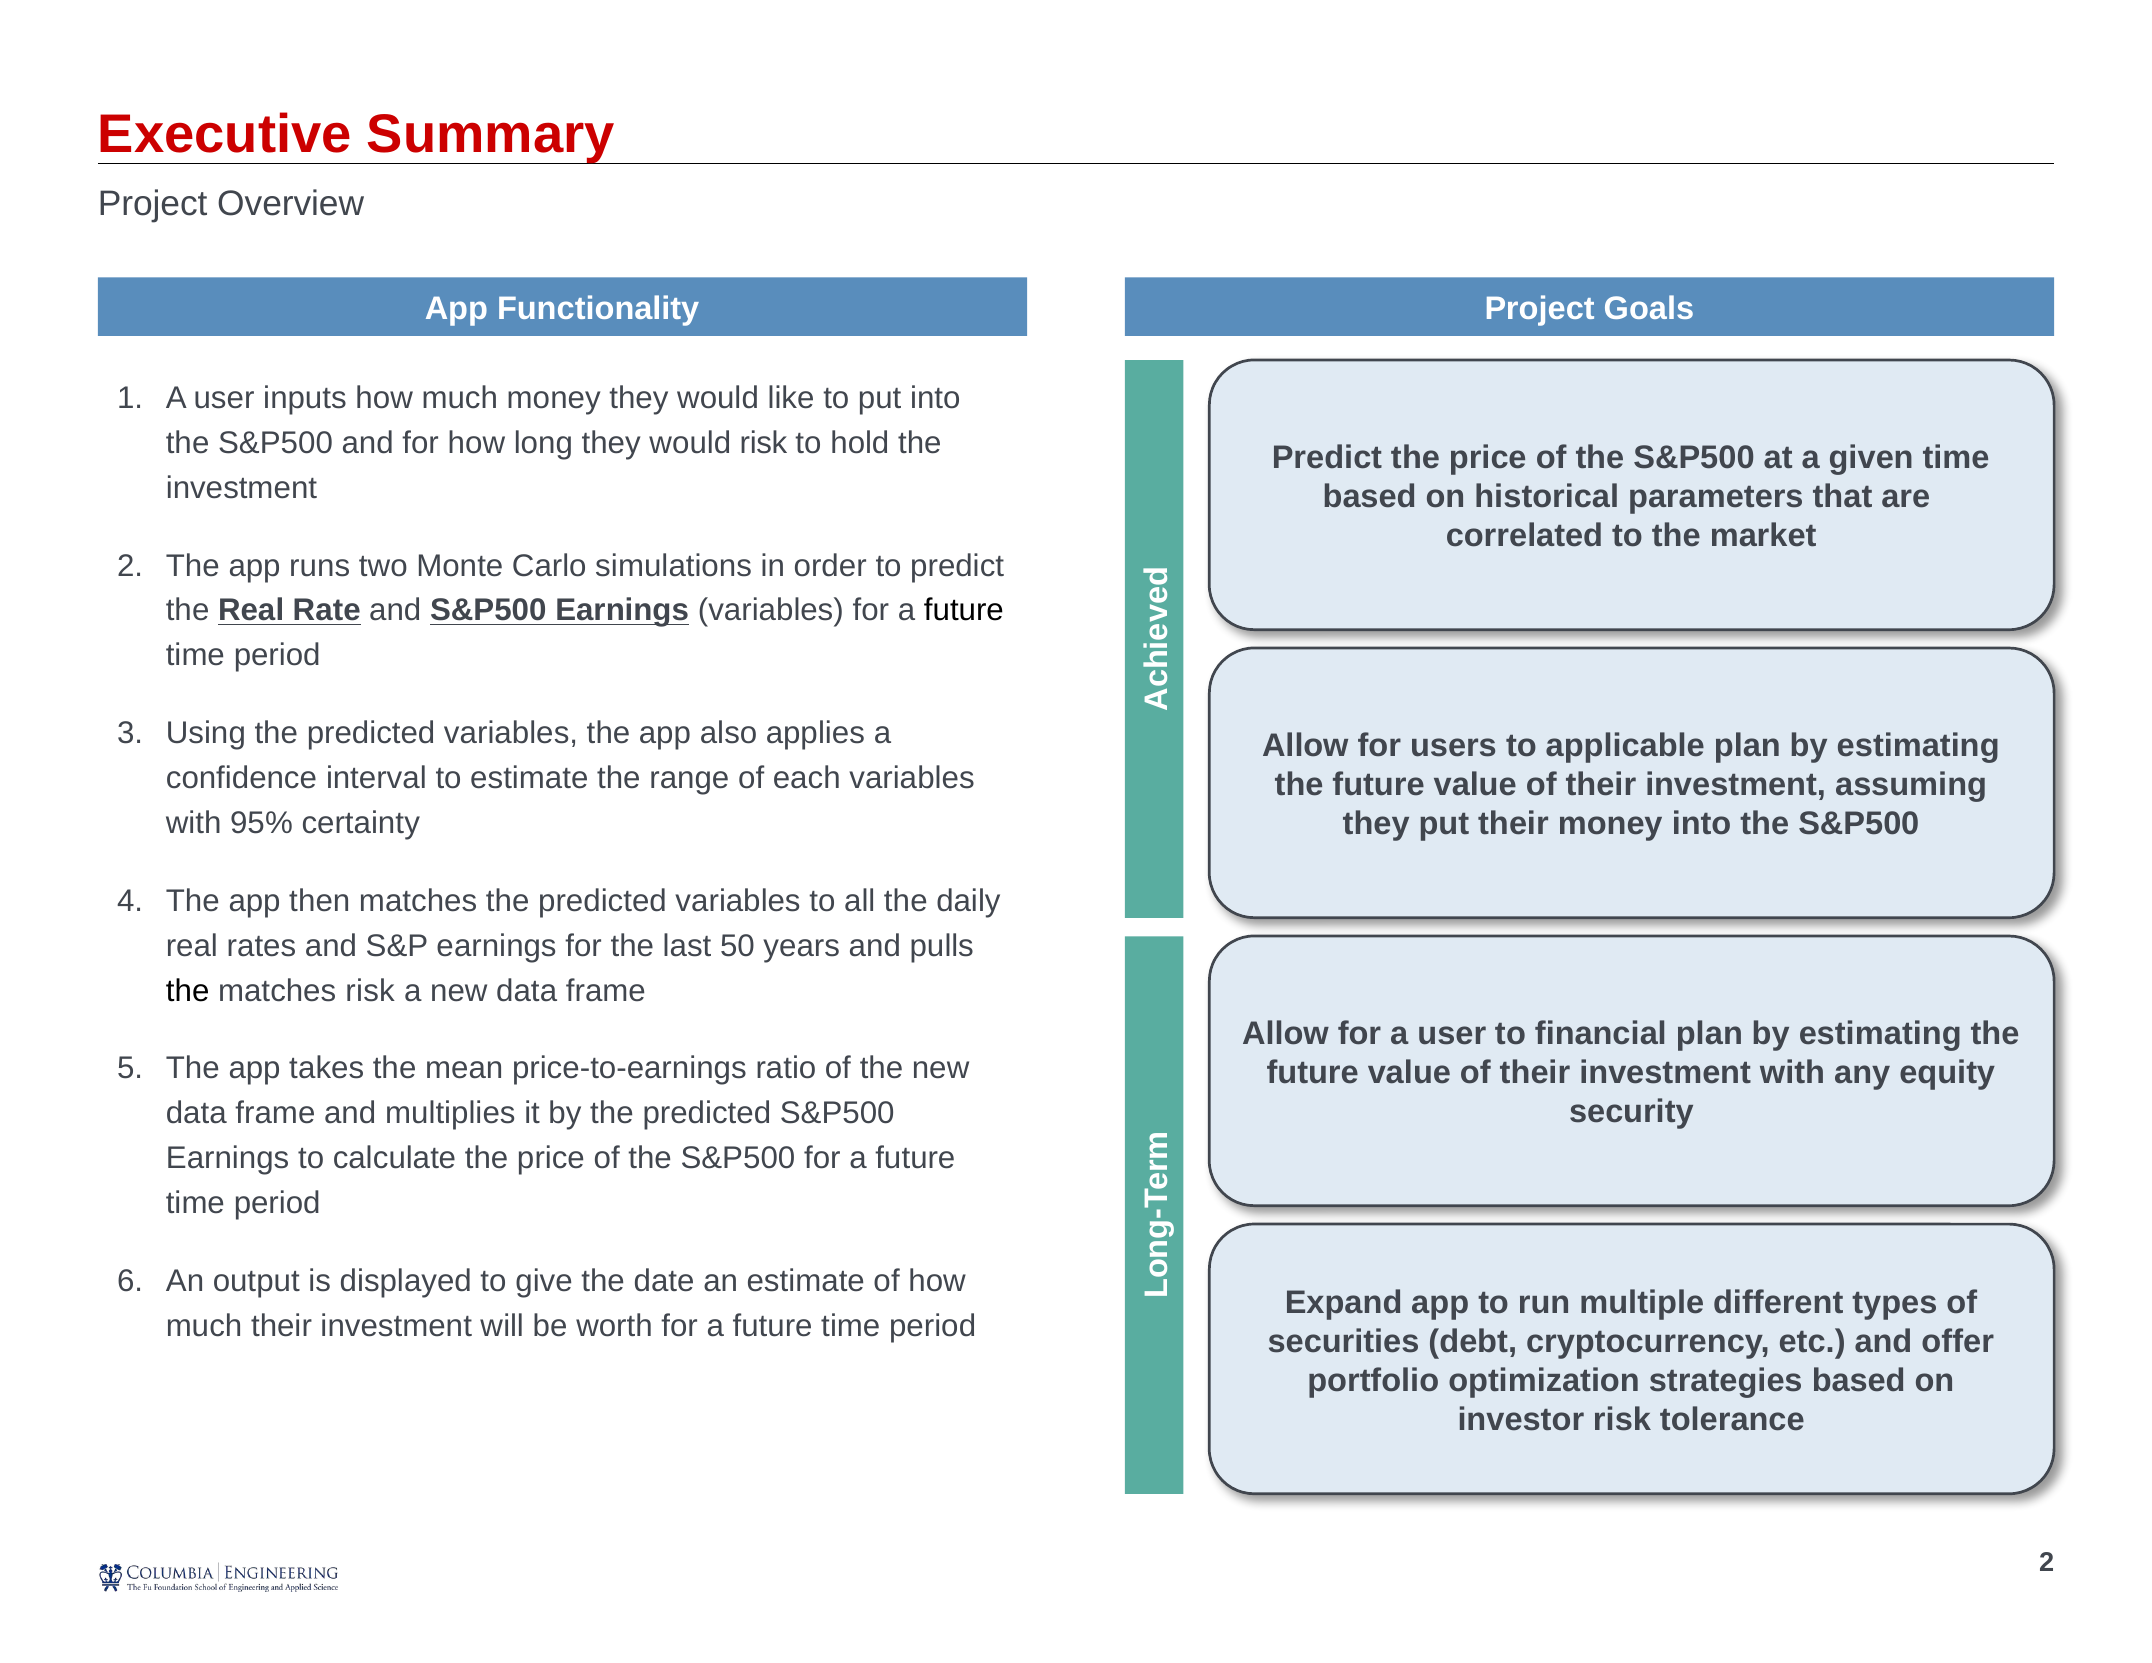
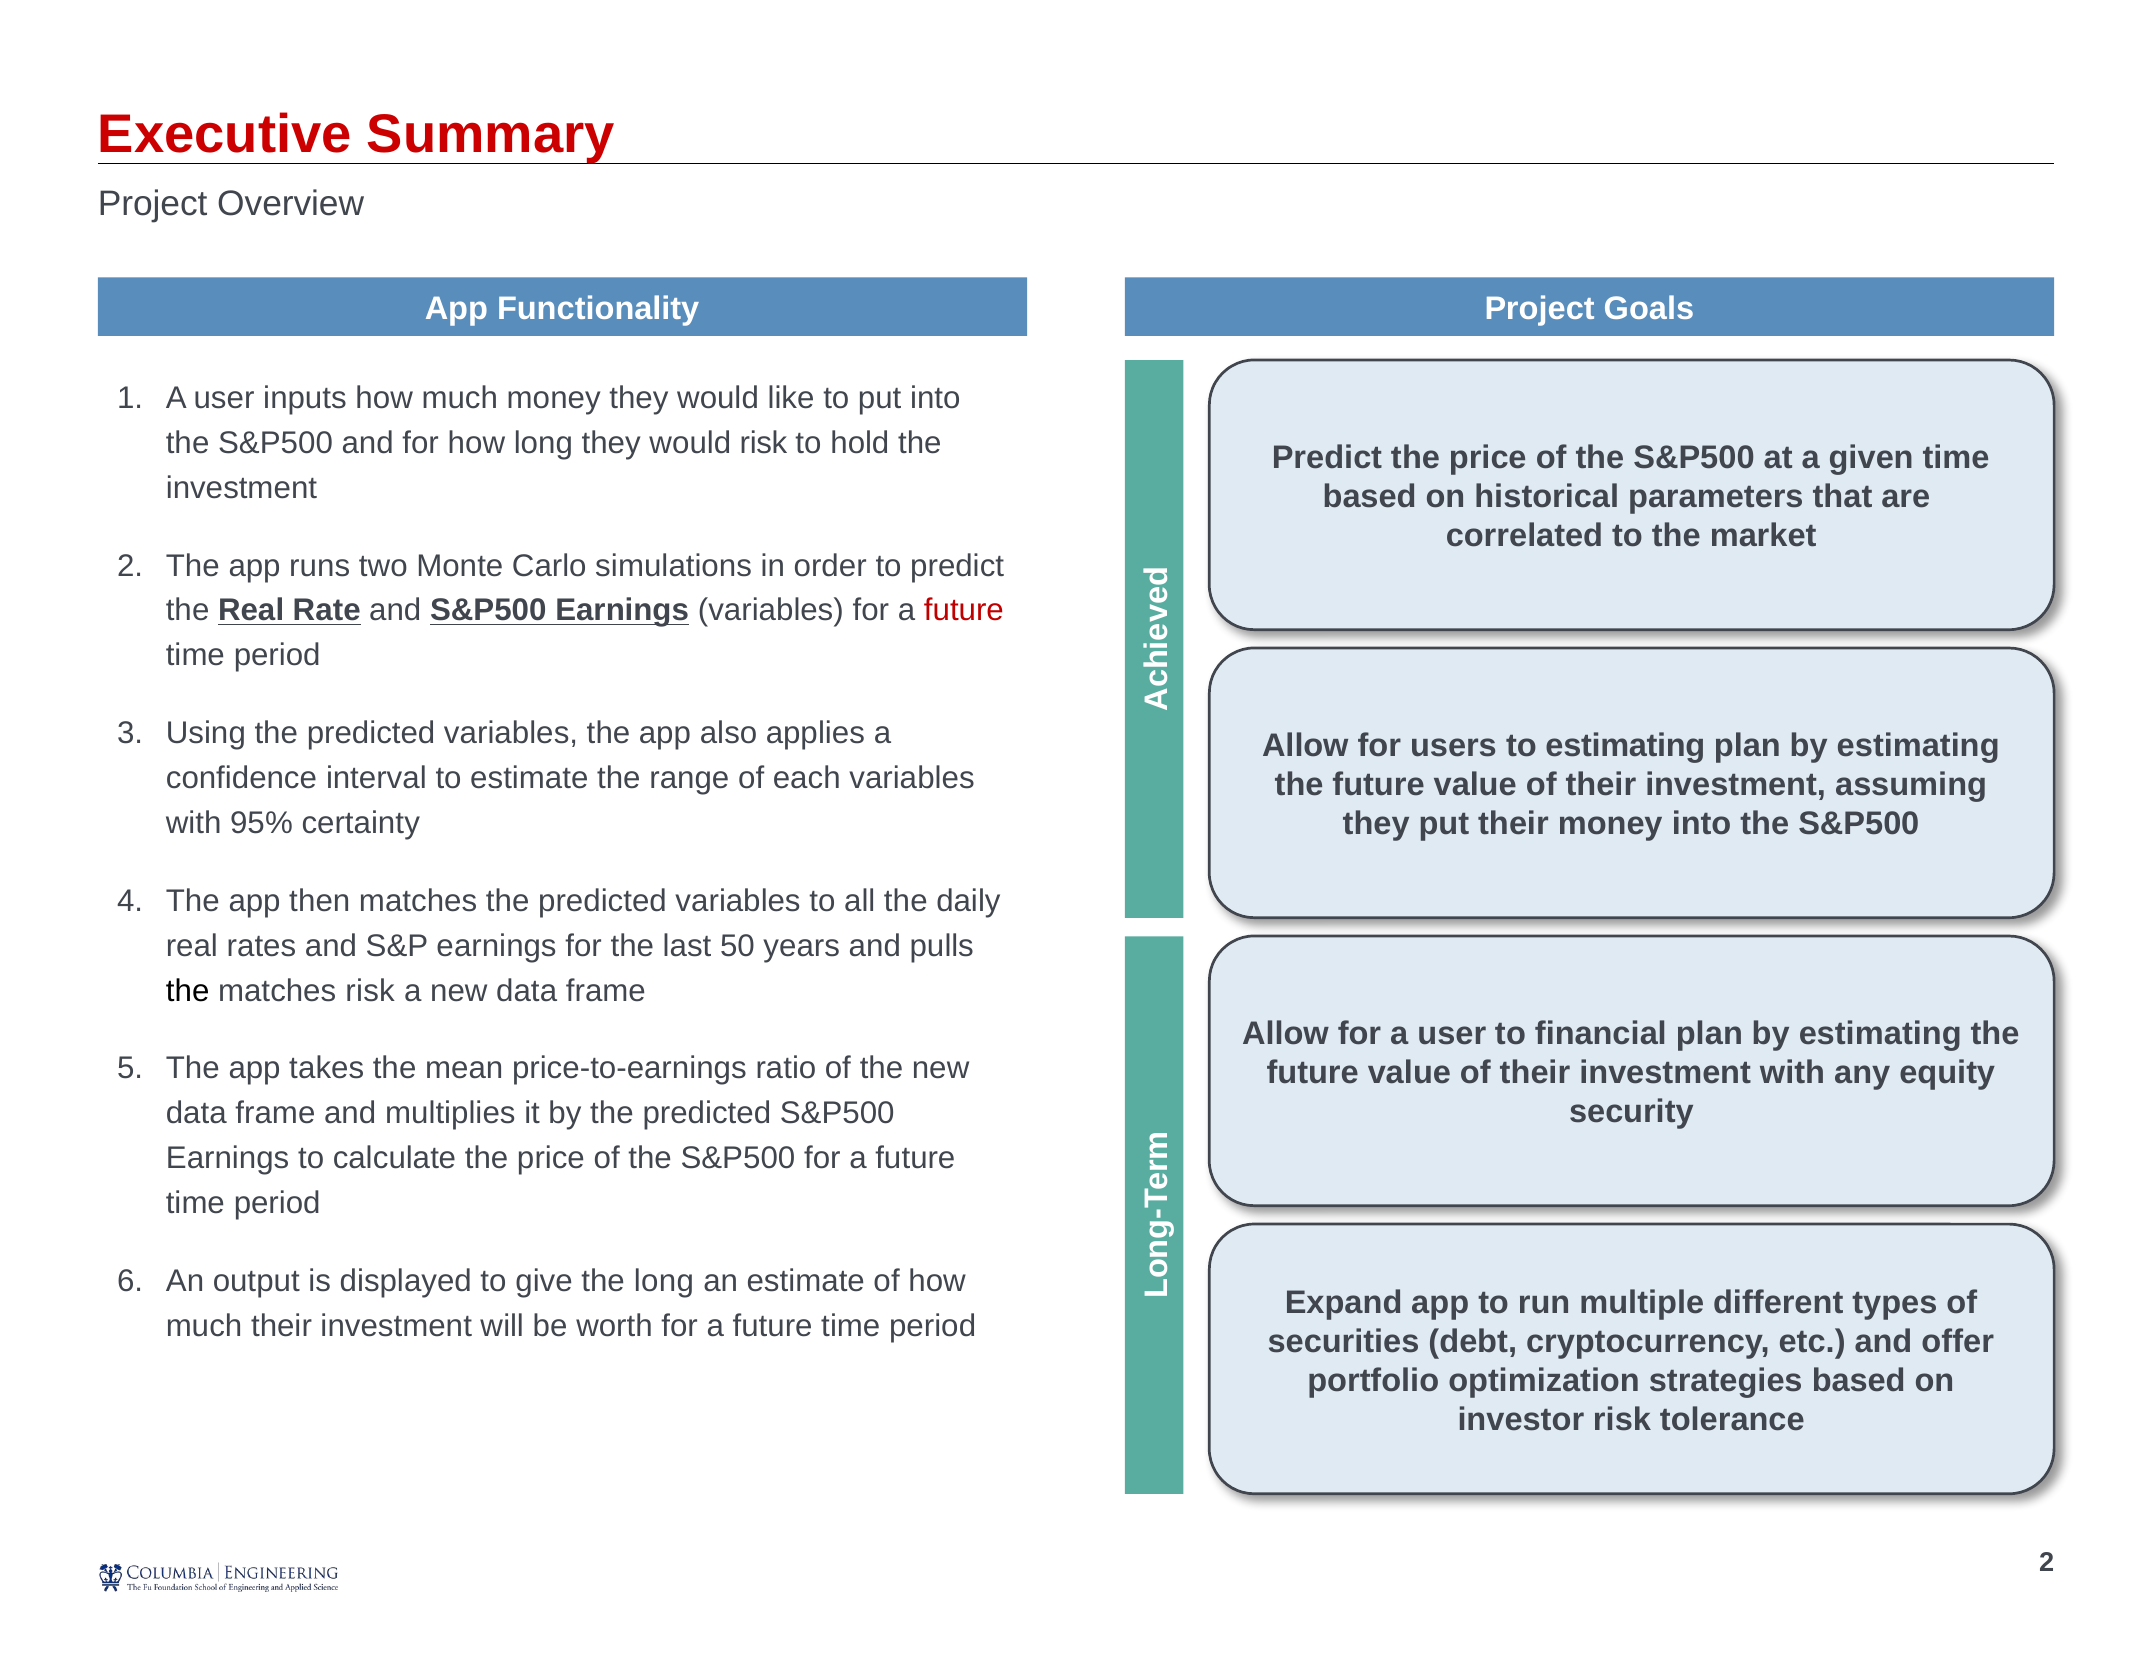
future colour: black -> red (964, 611)
to applicable: applicable -> estimating (1625, 746)
the date: date -> long (664, 1281)
